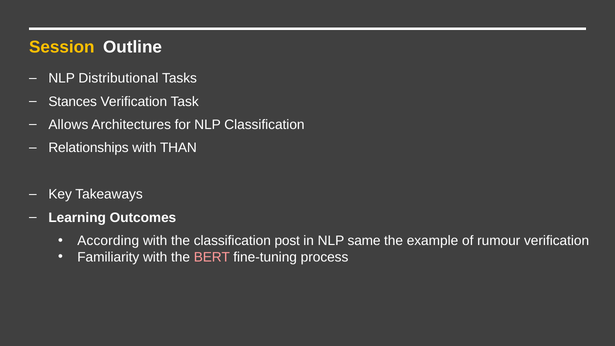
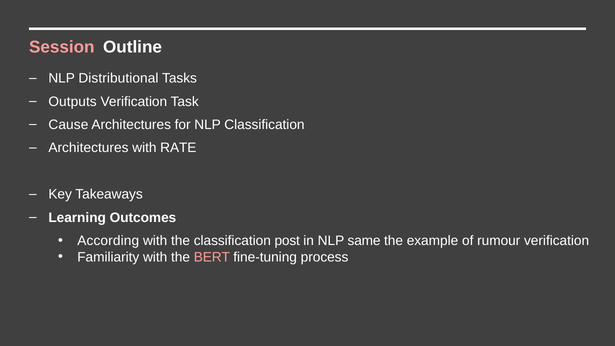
Session colour: yellow -> pink (62, 47)
Stances: Stances -> Outputs (73, 102)
Allows: Allows -> Cause (68, 125)
Relationships: Relationships -> Architectures (88, 148)
THAN: THAN -> RATE (178, 148)
